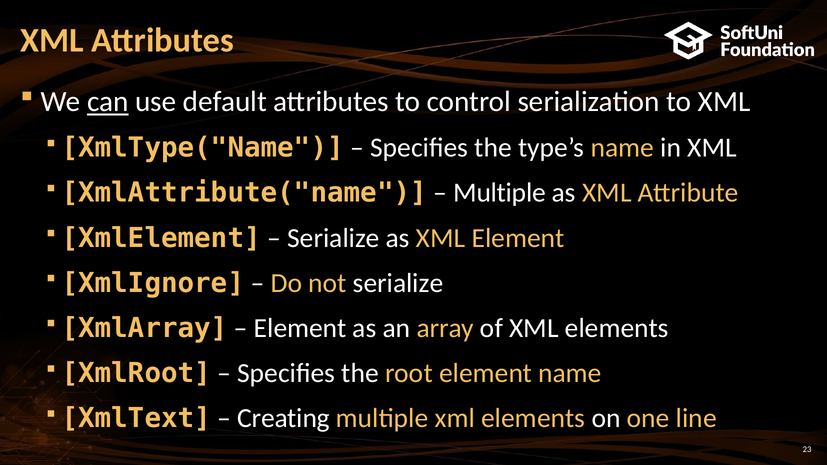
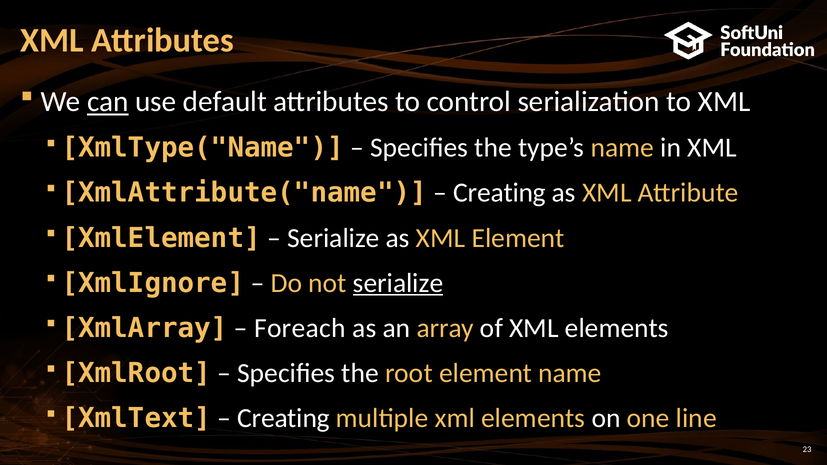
Multiple: Multiple -> Creating (500, 193)
serialize underline: none -> present (398, 283)
Element: Element -> Foreach (300, 328)
